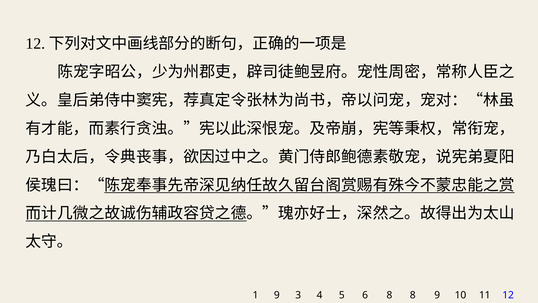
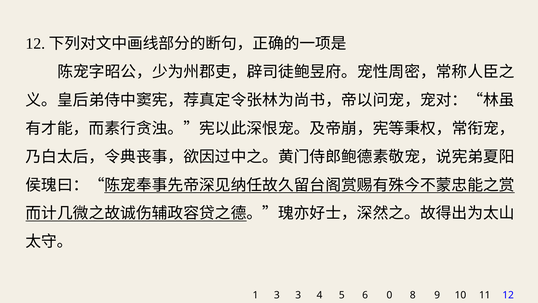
1 9: 9 -> 3 (277, 295)
6 8: 8 -> 0 (389, 295)
